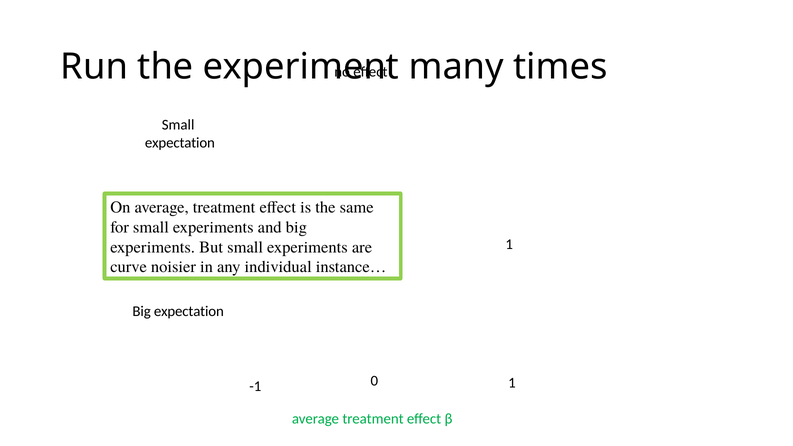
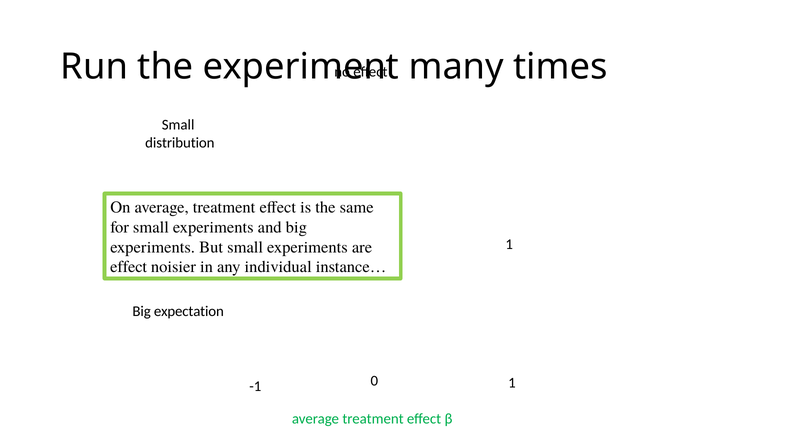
expectation: expectation -> distribution (180, 143)
curve: curve -> effect (129, 267)
